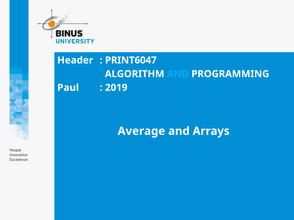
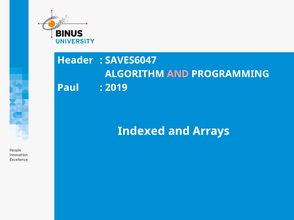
PRINT6047: PRINT6047 -> SAVES6047 (131, 60)
AND colour: light blue -> pink (178, 74)
Average: Average -> Indexed (141, 131)
